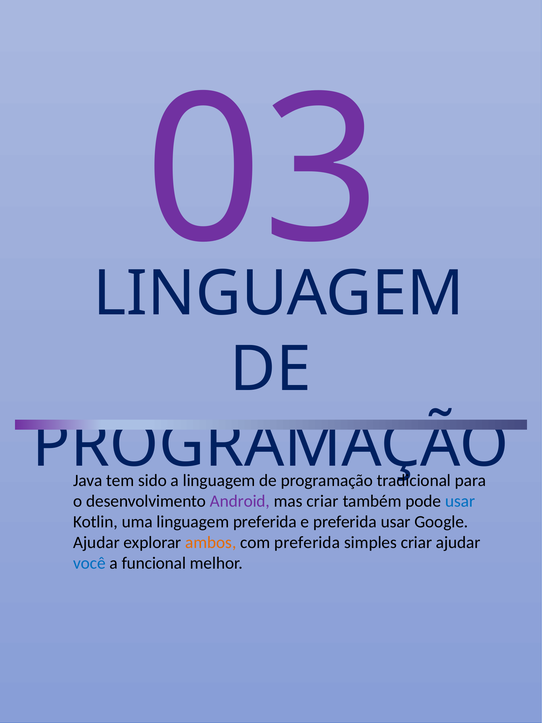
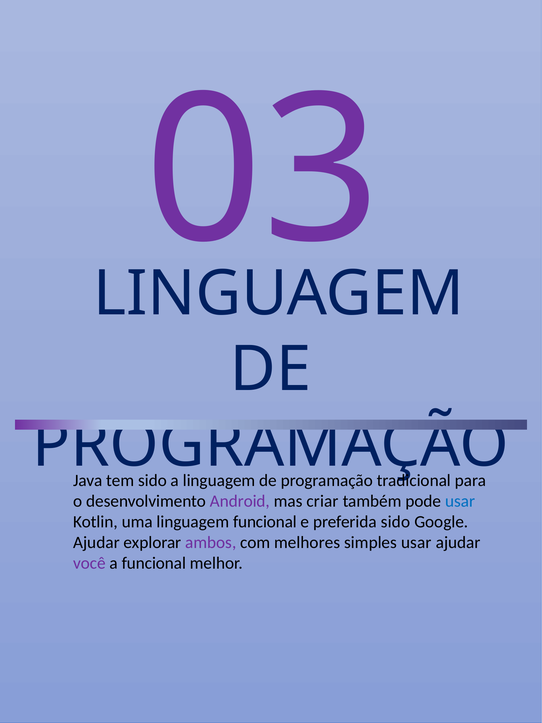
linguagem preferida: preferida -> funcional (265, 522)
preferida usar: usar -> sido (396, 522)
ambos colour: orange -> purple (211, 542)
com preferida: preferida -> melhores (307, 542)
simples criar: criar -> usar (416, 542)
você colour: blue -> purple (89, 563)
